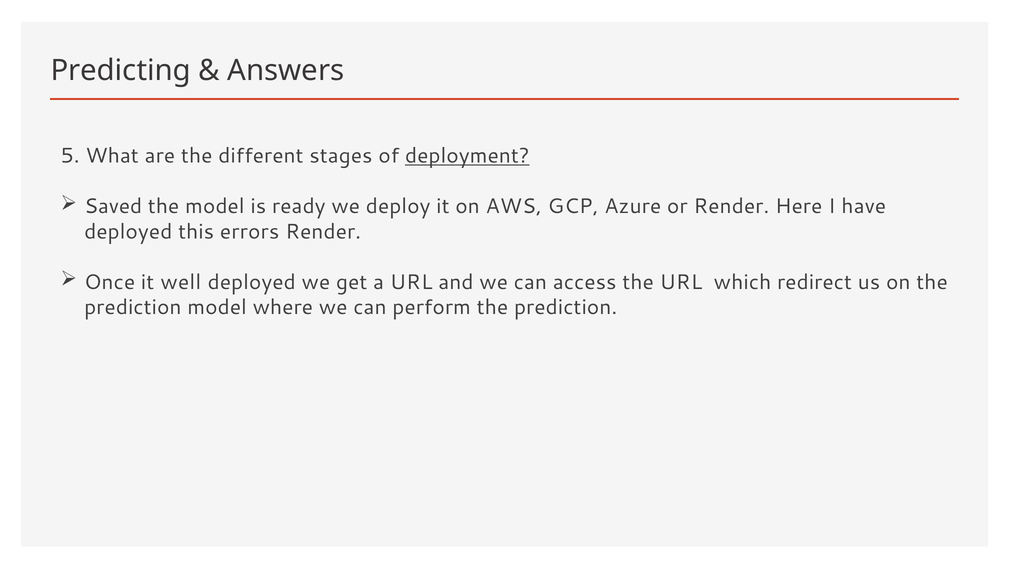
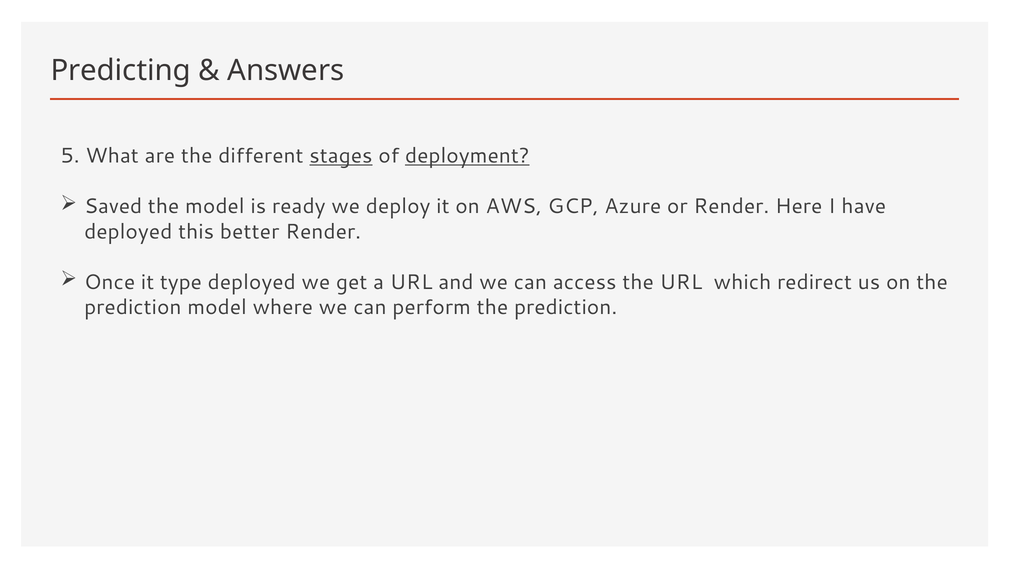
stages underline: none -> present (341, 156)
errors: errors -> better (250, 232)
well: well -> type (181, 282)
